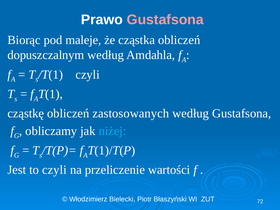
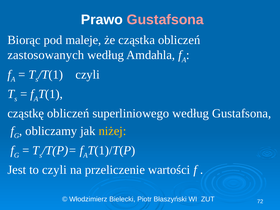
dopuszczalnym: dopuszczalnym -> zastosowanych (46, 55)
zastosowanych: zastosowanych -> superliniowego (131, 113)
niżej colour: light blue -> yellow (112, 131)
